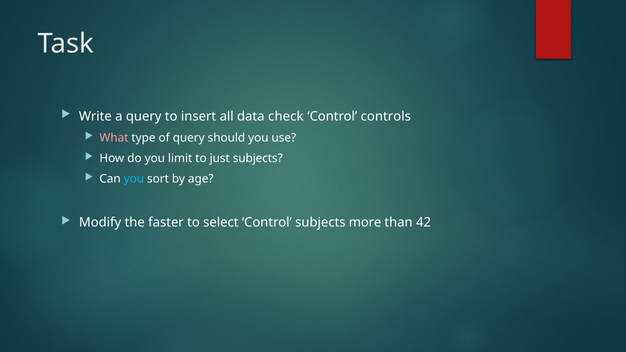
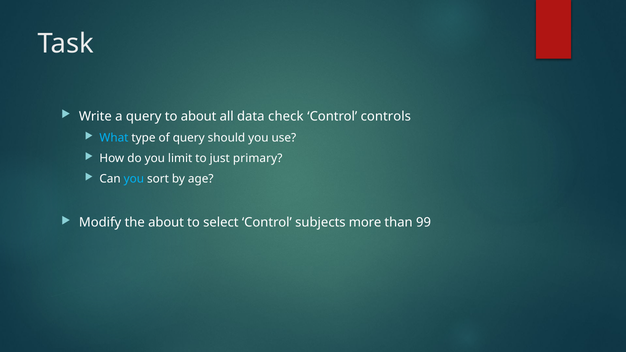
to insert: insert -> about (199, 117)
What colour: pink -> light blue (114, 138)
just subjects: subjects -> primary (258, 158)
the faster: faster -> about (166, 223)
42: 42 -> 99 (424, 223)
